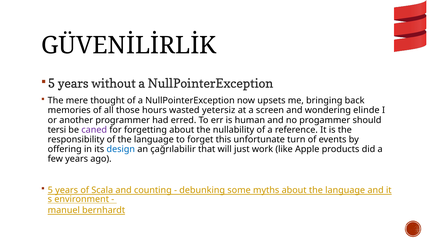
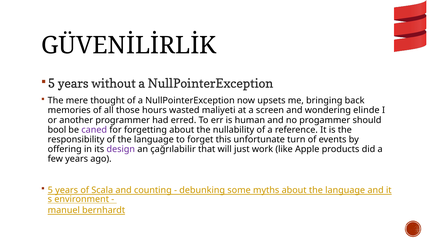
yetersiz: yetersiz -> maliyeti (219, 111)
tersi: tersi -> bool (57, 130)
design colour: blue -> purple (121, 150)
